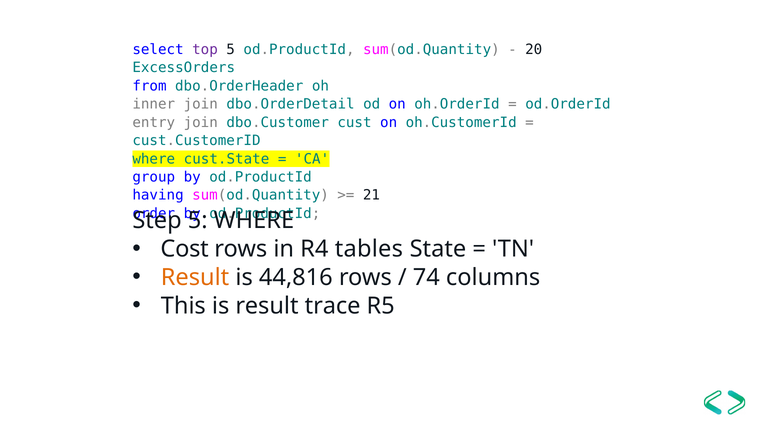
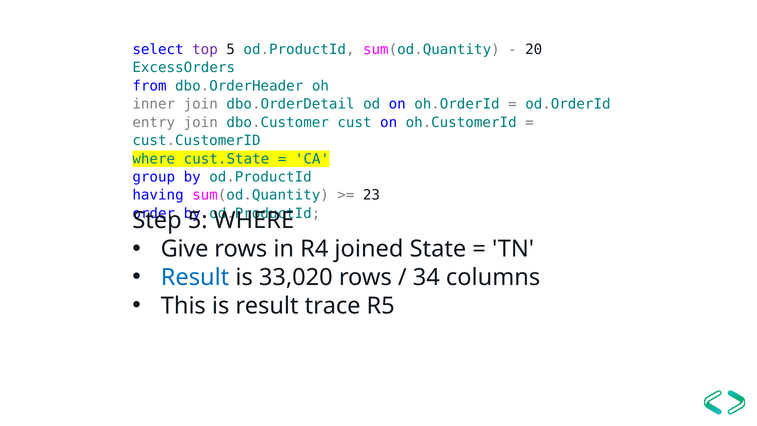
21: 21 -> 23 (371, 195)
Cost: Cost -> Give (185, 249)
tables: tables -> joined (369, 249)
Result colour: orange -> blue (195, 277)
44,816: 44,816 -> 33,020 (296, 277)
74: 74 -> 34 (426, 277)
